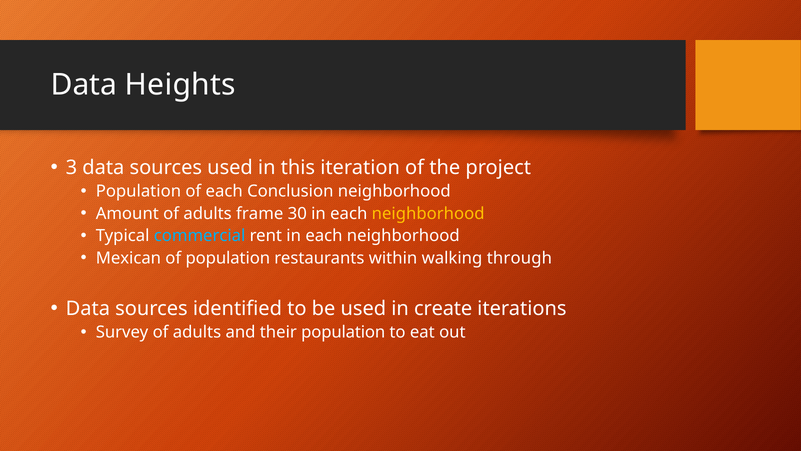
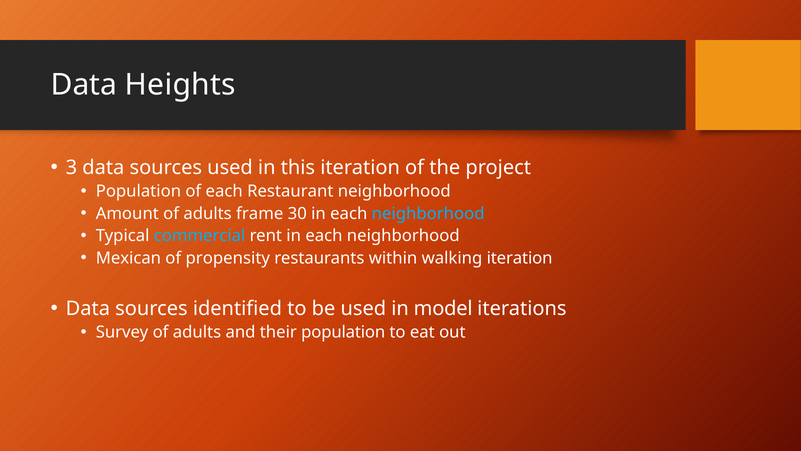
Conclusion: Conclusion -> Restaurant (290, 191)
neighborhood colour: yellow -> light blue (428, 213)
of population: population -> propensity (228, 258)
walking through: through -> iteration (520, 258)
create: create -> model (443, 308)
